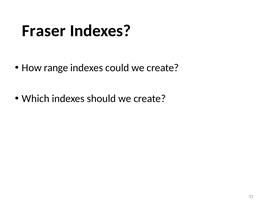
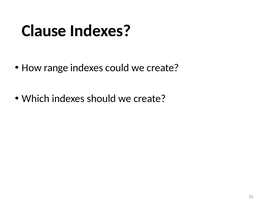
Fraser: Fraser -> Clause (44, 31)
